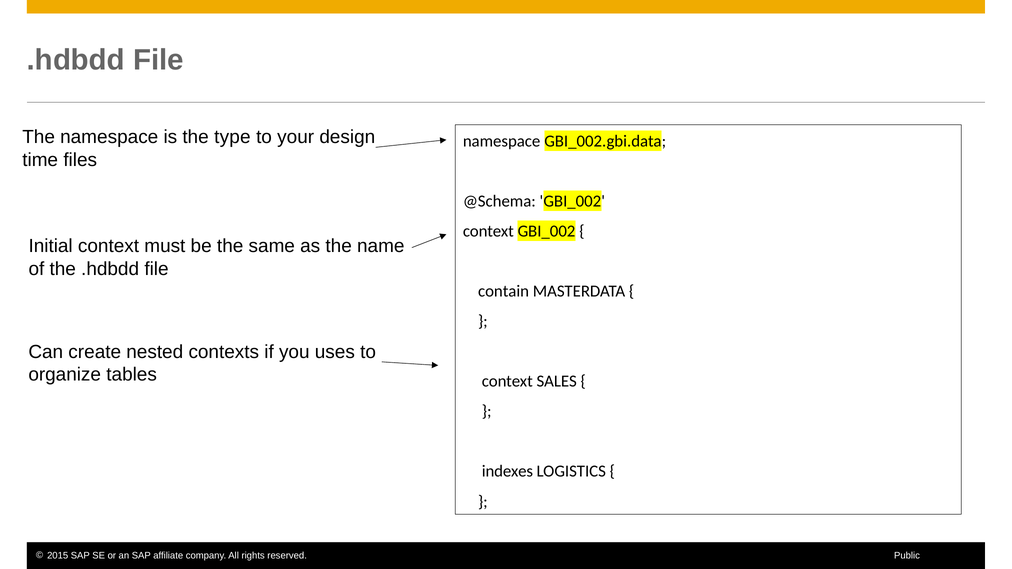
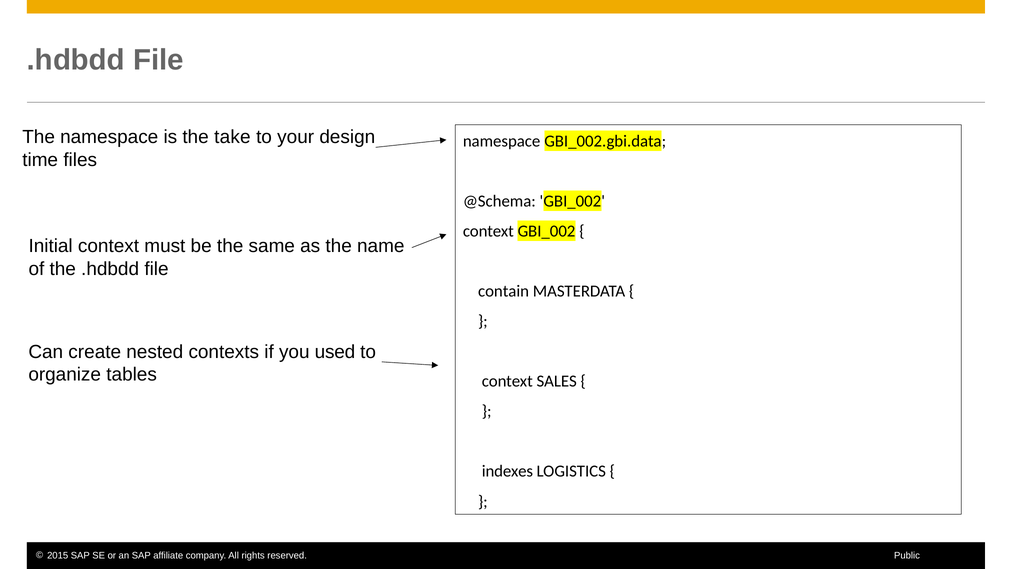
type: type -> take (232, 137)
uses: uses -> used (335, 352)
